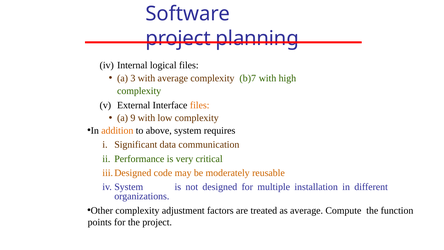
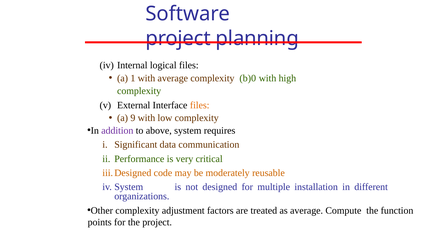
3: 3 -> 1 (133, 78)
b)7: b)7 -> b)0 (248, 78)
addition colour: orange -> purple (117, 130)
